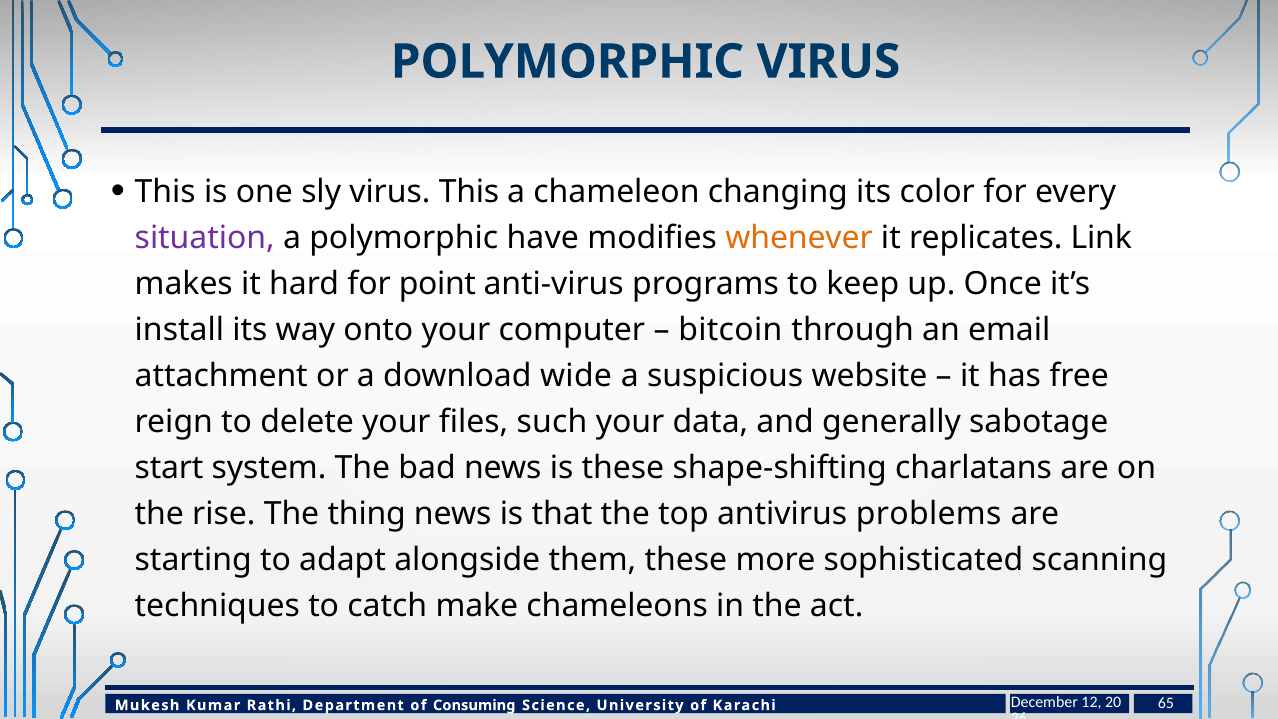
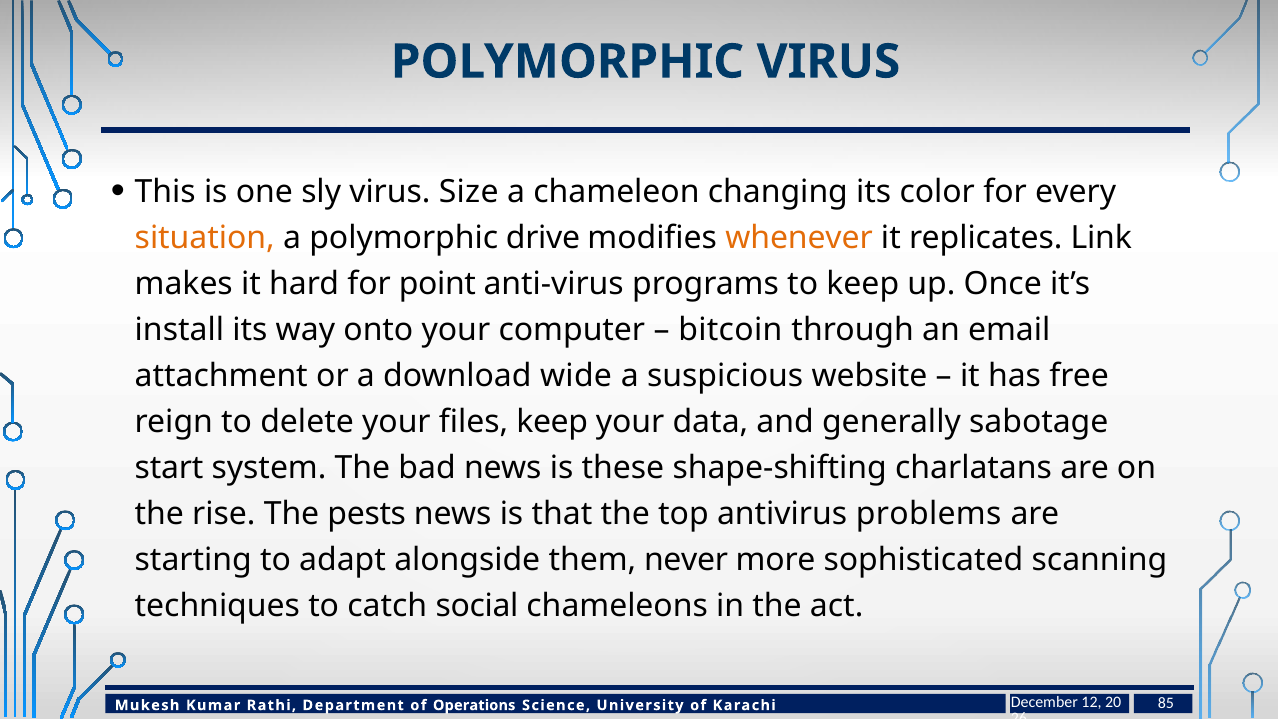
virus This: This -> Size (469, 192)
situation colour: purple -> orange (205, 238)
have: have -> drive (543, 238)
files such: such -> keep (552, 422)
thing: thing -> pests (367, 514)
them these: these -> never (686, 560)
make: make -> social (477, 606)
Consuming: Consuming -> Operations (474, 705)
65: 65 -> 85 (1166, 703)
